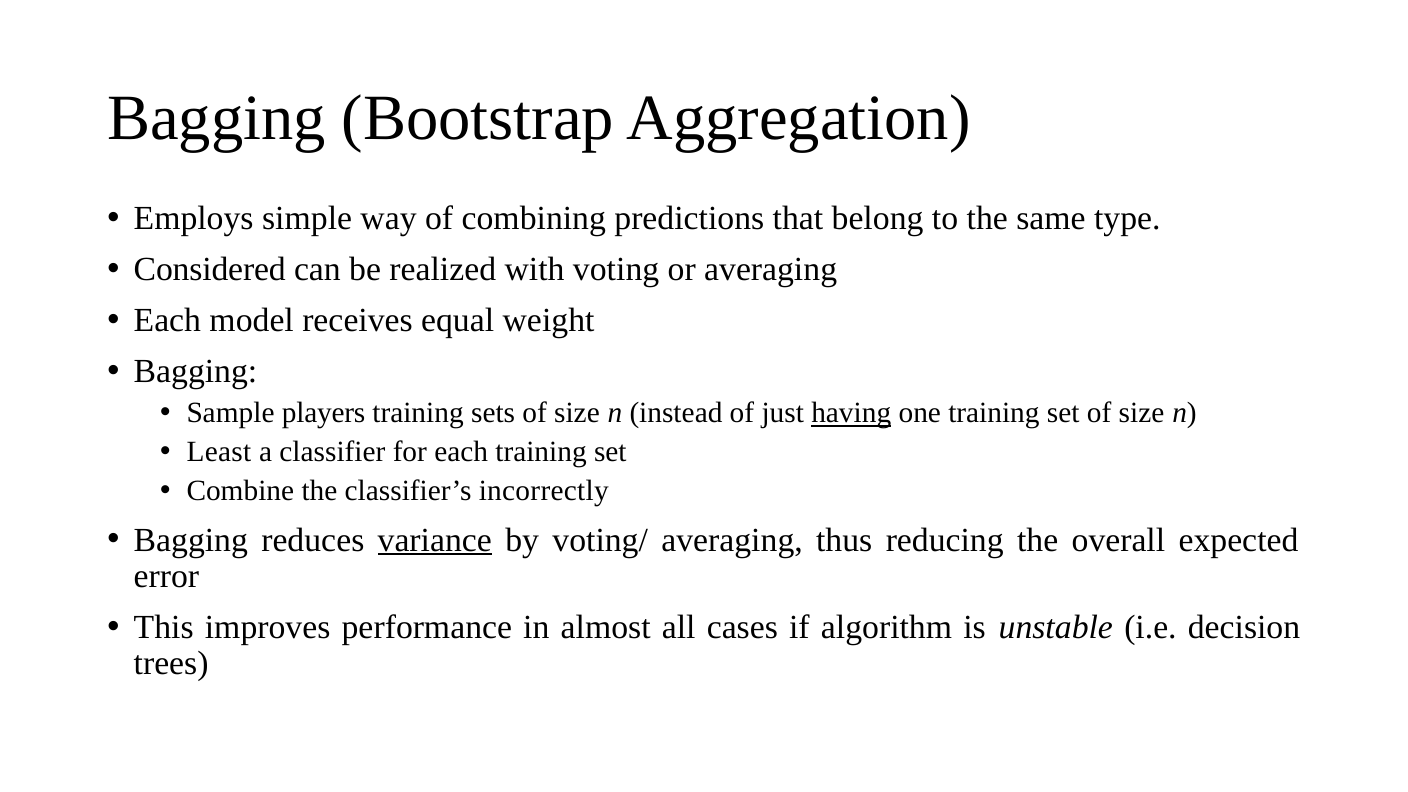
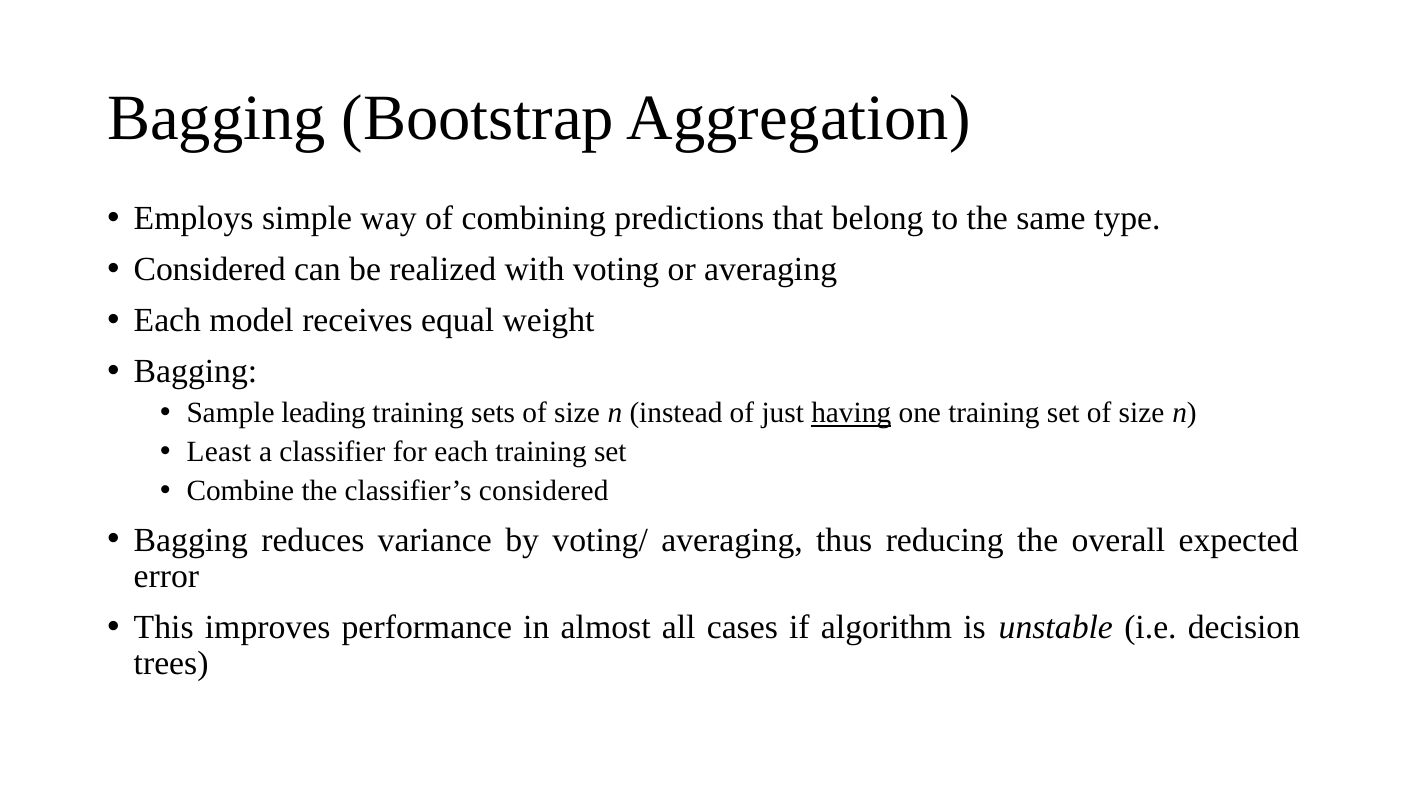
players: players -> leading (324, 413)
classifier’s incorrectly: incorrectly -> considered (544, 491)
variance underline: present -> none (435, 540)
